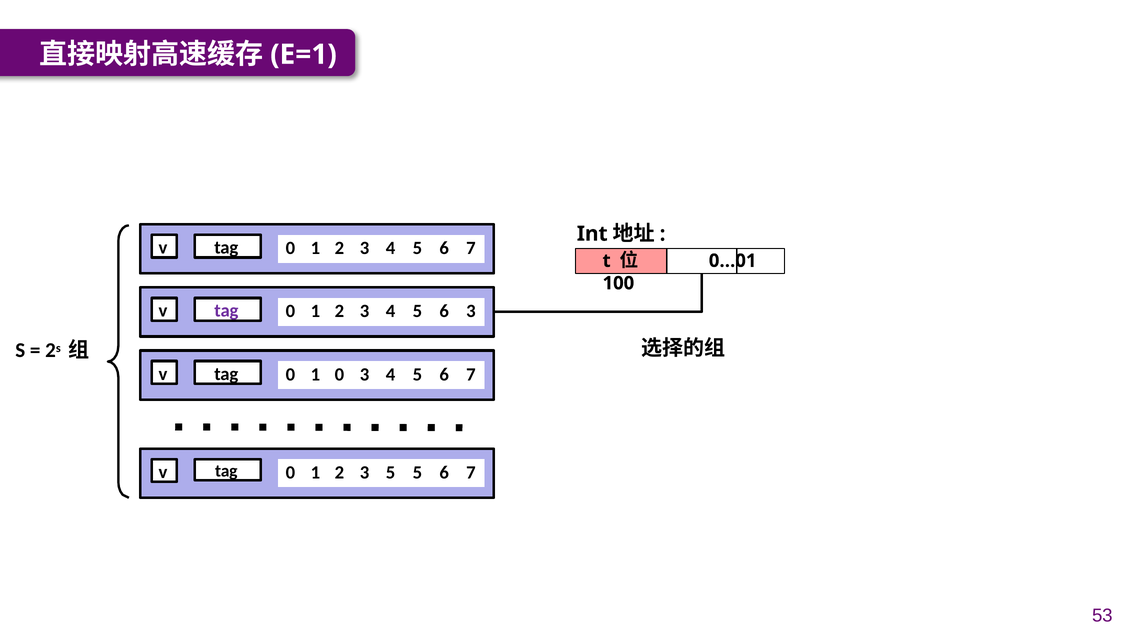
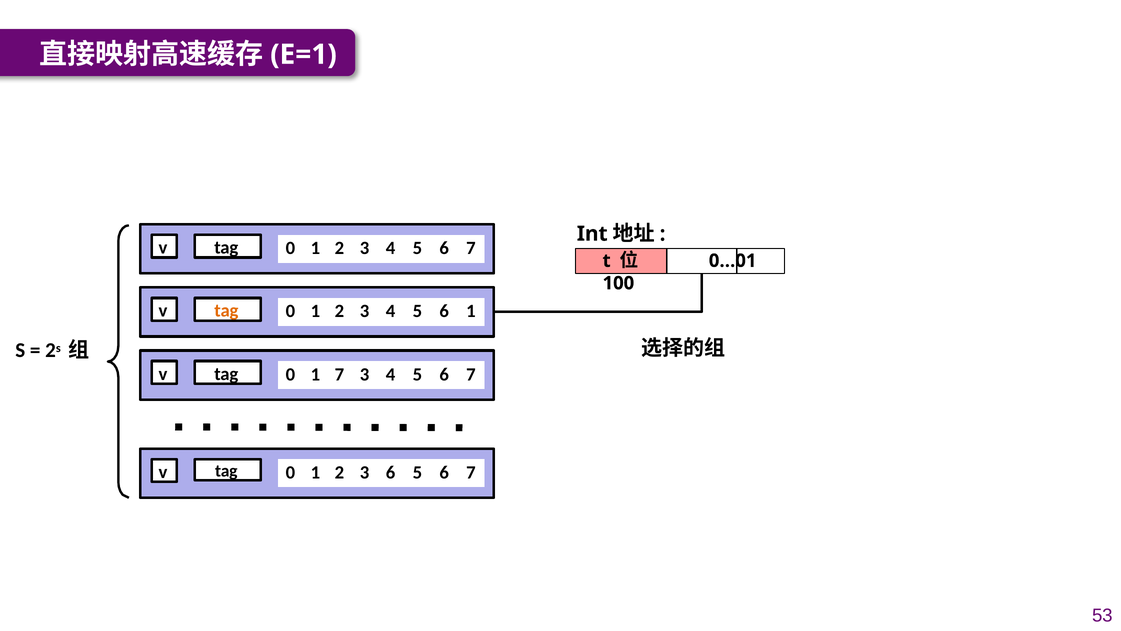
tag colour: purple -> orange (226, 311)
6 3: 3 -> 1 (471, 311)
1 0: 0 -> 7 (339, 374)
3 5: 5 -> 6 (391, 472)
